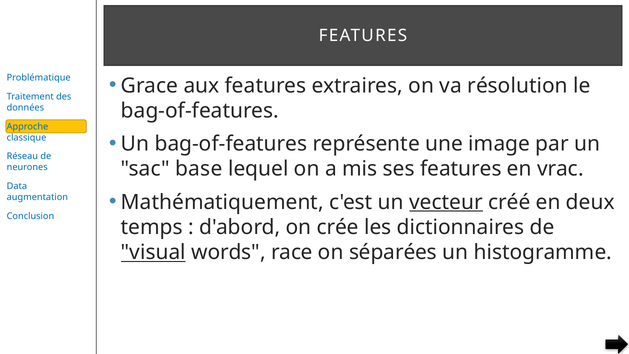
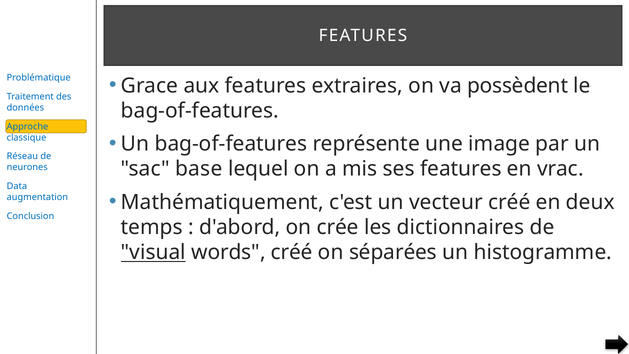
résolution: résolution -> possèdent (518, 86)
vecteur underline: present -> none (446, 202)
words race: race -> créé (292, 252)
